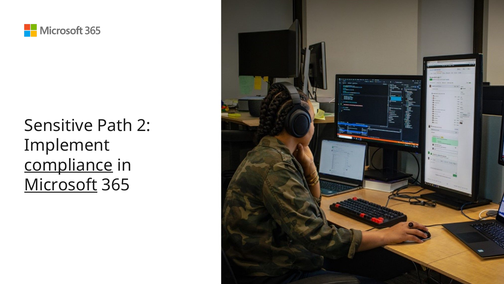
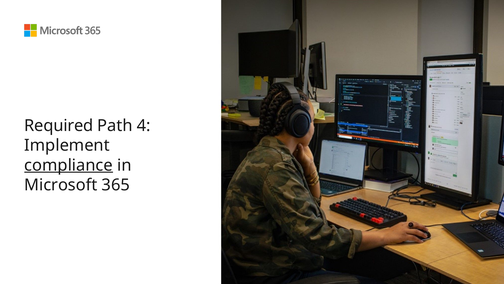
Sensitive: Sensitive -> Required (59, 125)
2: 2 -> 4 (144, 125)
Microsoft underline: present -> none (61, 185)
